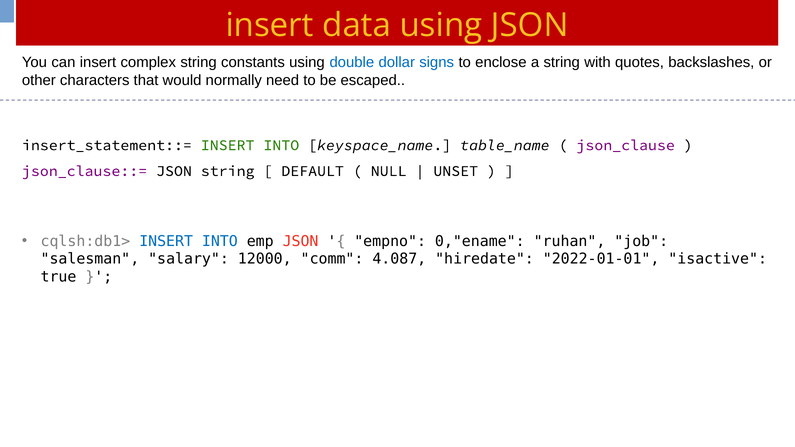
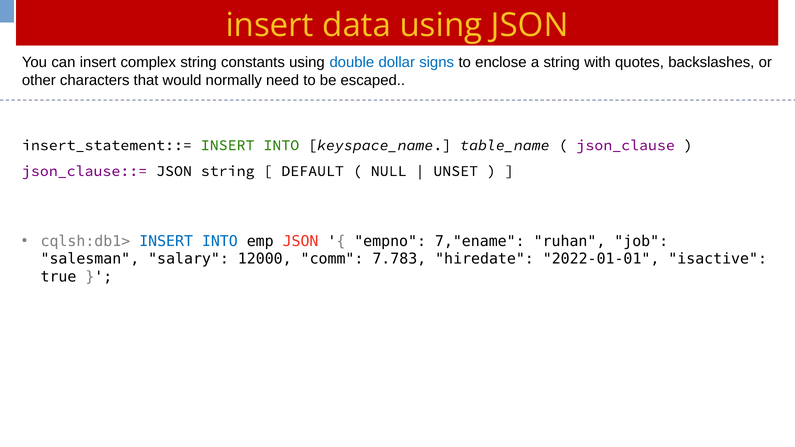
0,"ename: 0,"ename -> 7,"ename (480, 241)
4.087: 4.087 -> 7.783 (399, 259)
